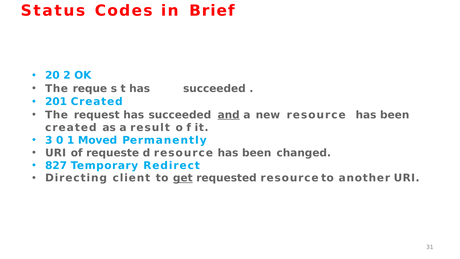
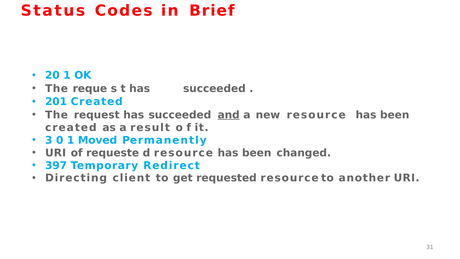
20 2: 2 -> 1 (67, 75)
827: 827 -> 397 (56, 165)
get underline: present -> none (183, 178)
